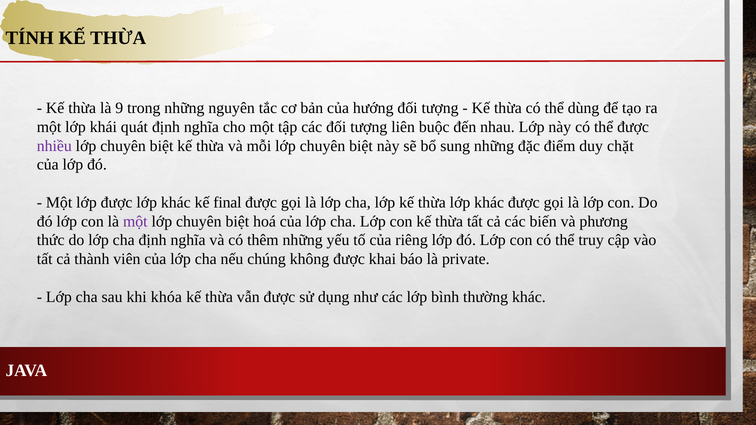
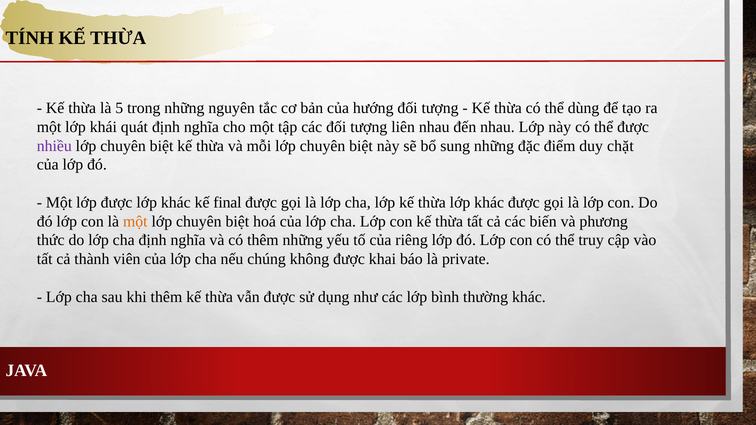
9: 9 -> 5 (119, 108)
liên buộc: buộc -> nhau (434, 127)
một colour: purple -> orange (135, 222)
khi khóa: khóa -> thêm (166, 297)
